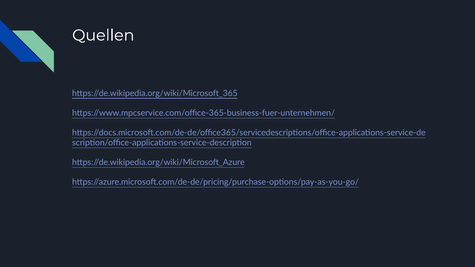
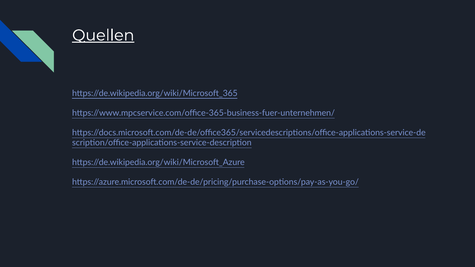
Quellen underline: none -> present (103, 35)
